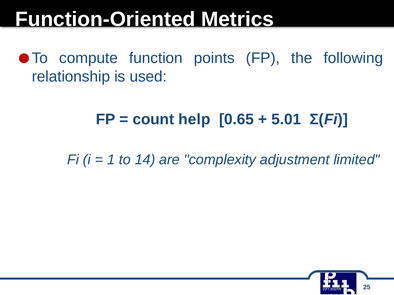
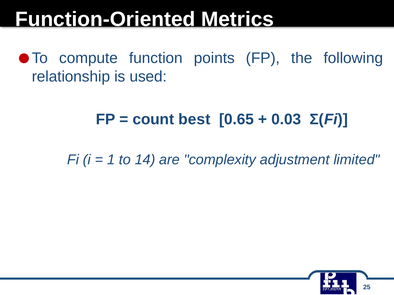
help: help -> best (194, 120)
5.01: 5.01 -> 0.03 (286, 120)
